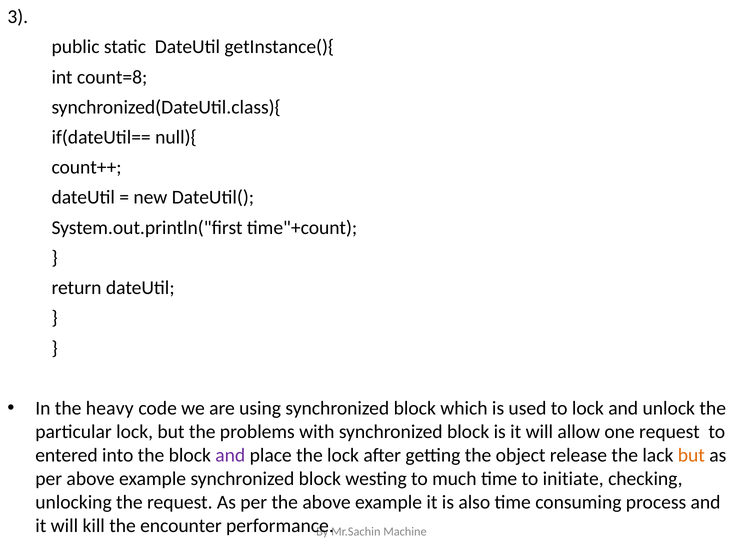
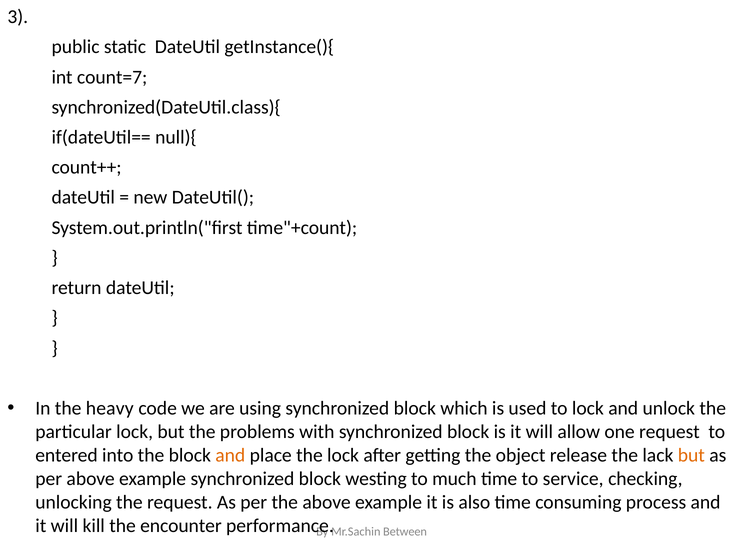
count=8: count=8 -> count=7 (112, 77)
and colour: purple -> orange (230, 456)
initiate: initiate -> service (573, 479)
Machine: Machine -> Between (405, 532)
